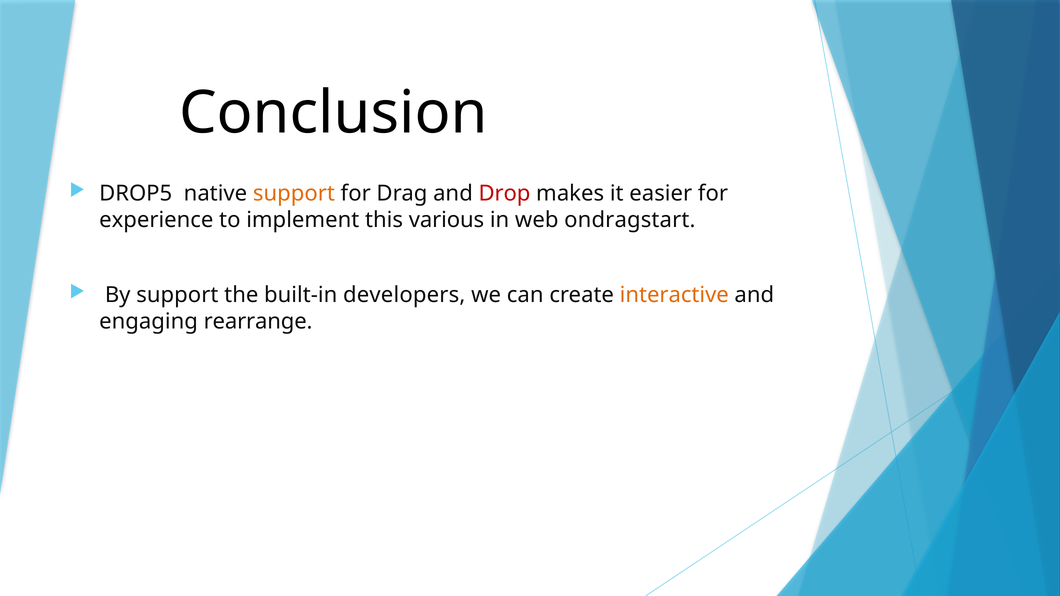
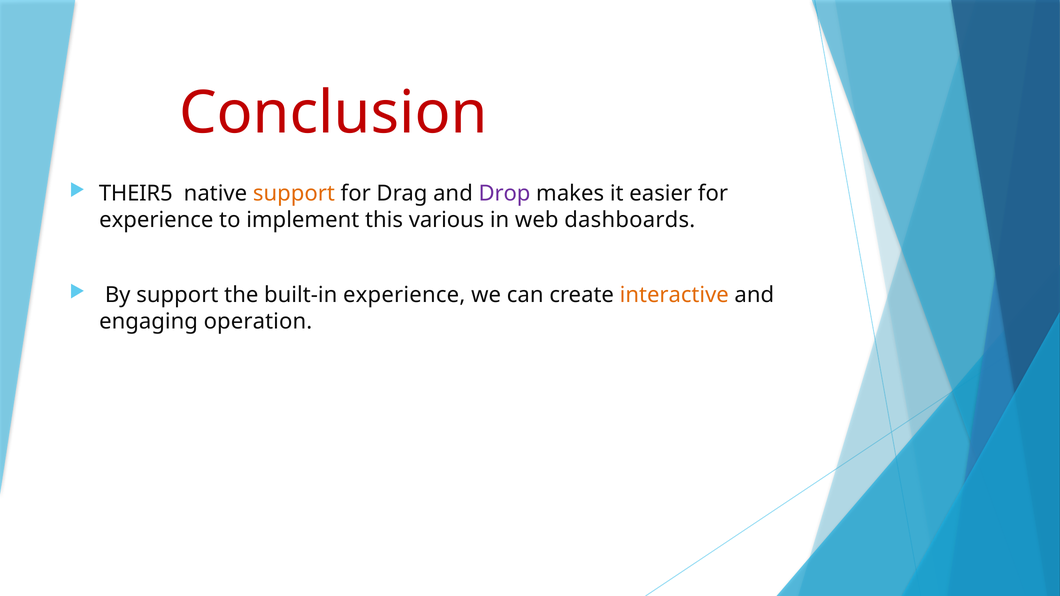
Conclusion colour: black -> red (333, 113)
DROP5: DROP5 -> THEIR5 (136, 194)
Drop colour: red -> purple (505, 194)
ondragstart: ondragstart -> dashboards (630, 220)
built-in developers: developers -> experience (404, 295)
rearrange: rearrange -> operation (258, 322)
